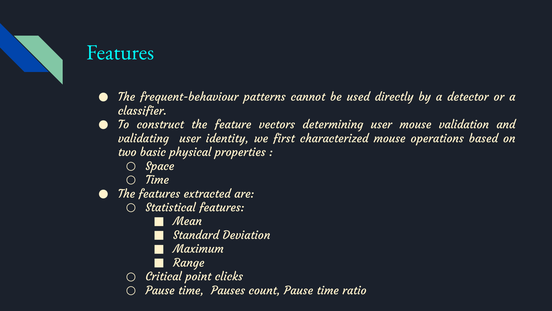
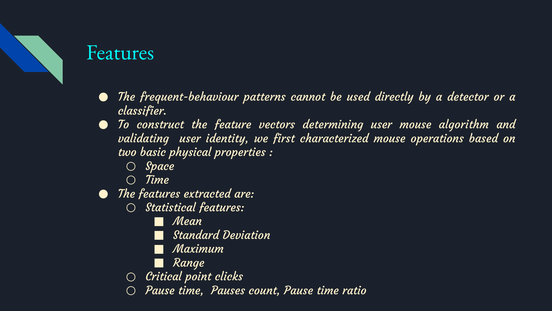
validation: validation -> algorithm (464, 125)
